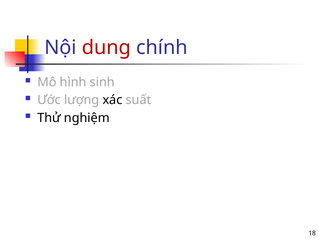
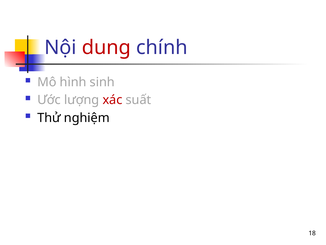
xác colour: black -> red (112, 100)
